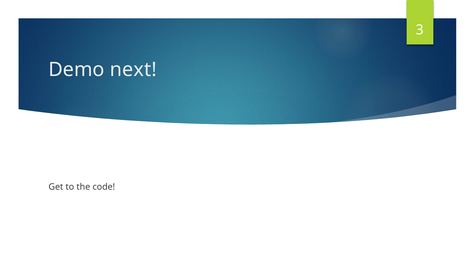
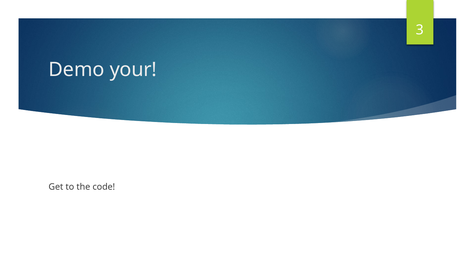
next: next -> your (133, 70)
